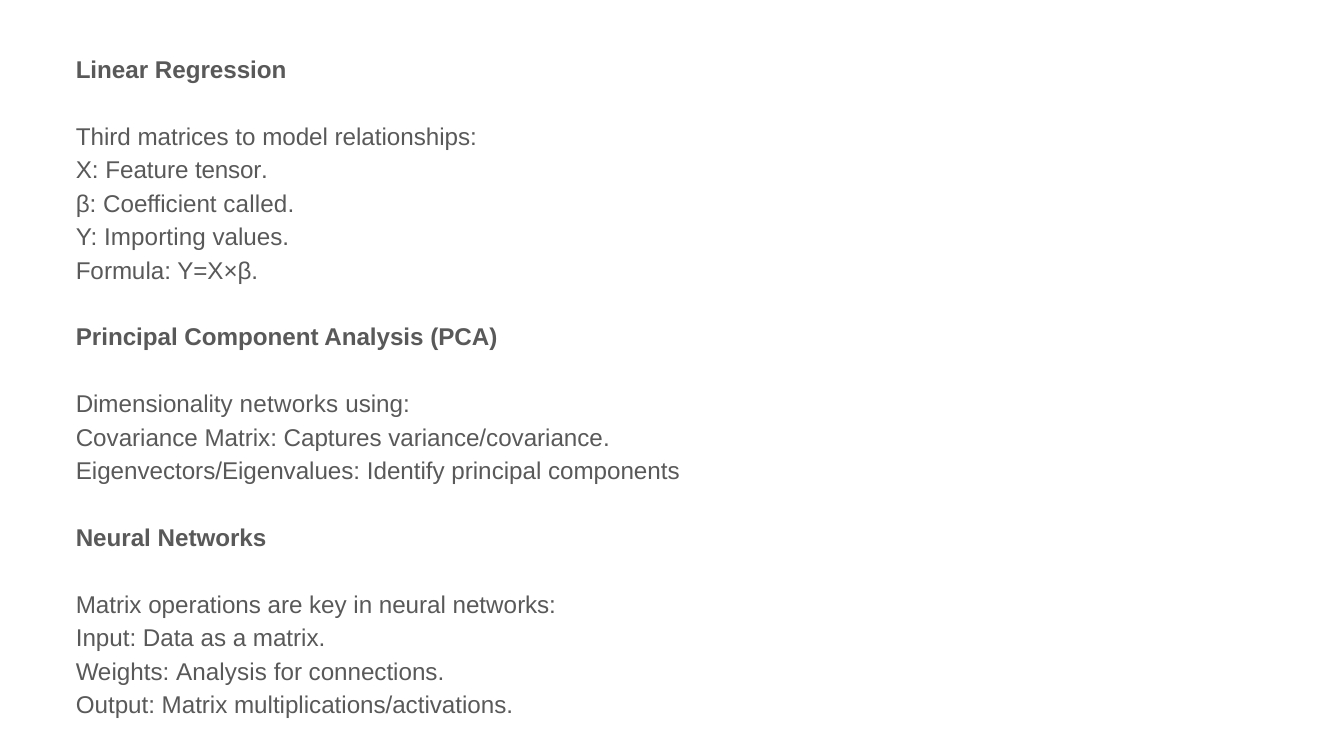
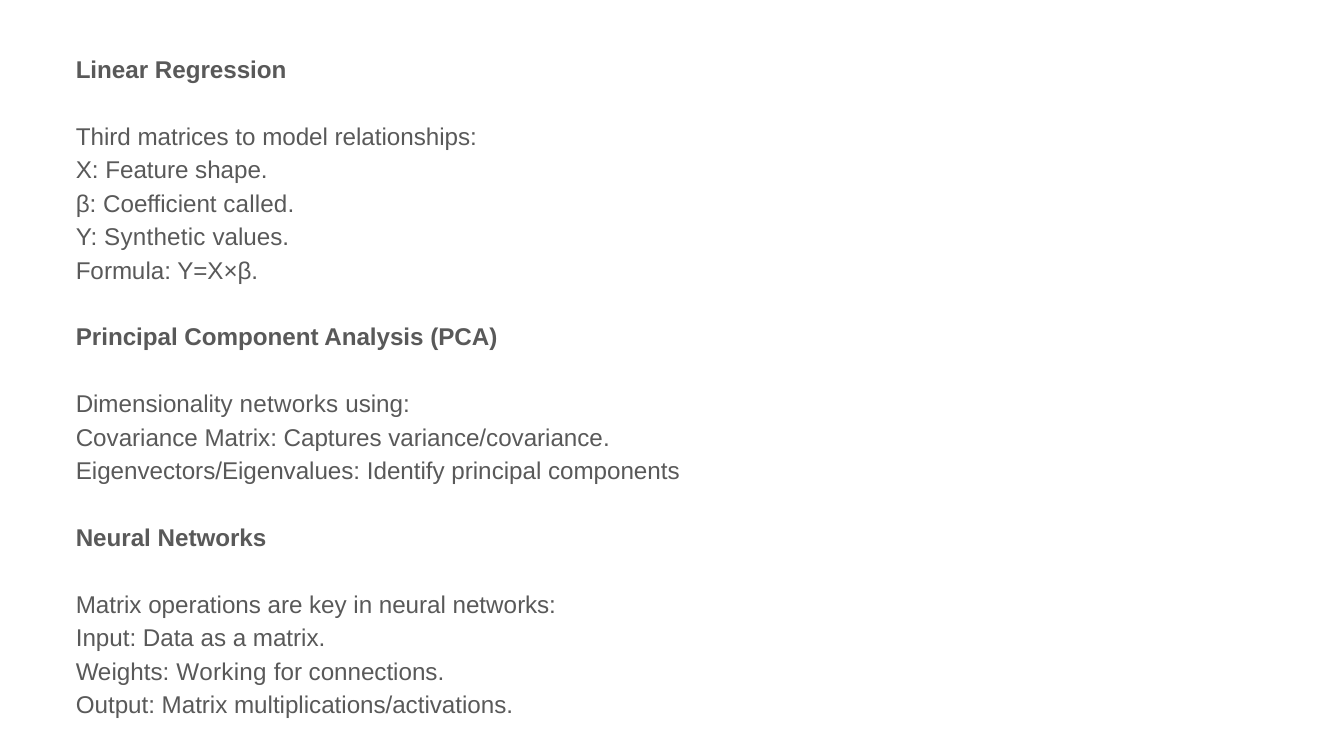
tensor: tensor -> shape (231, 171)
Importing: Importing -> Synthetic (155, 238)
Weights Analysis: Analysis -> Working (221, 672)
